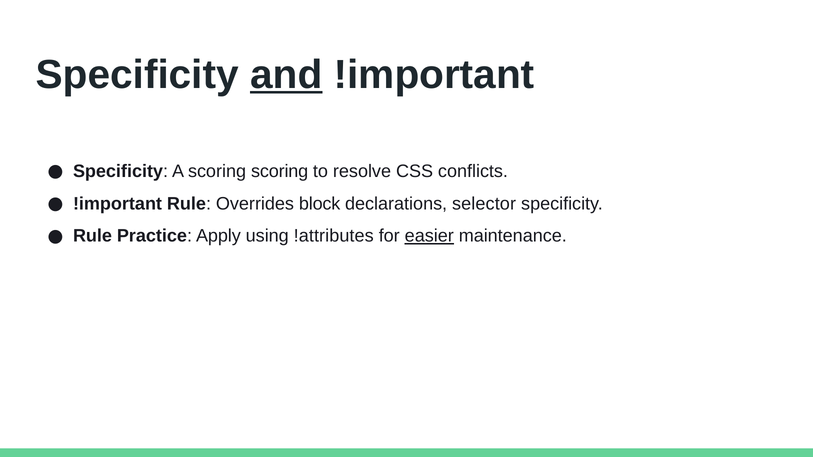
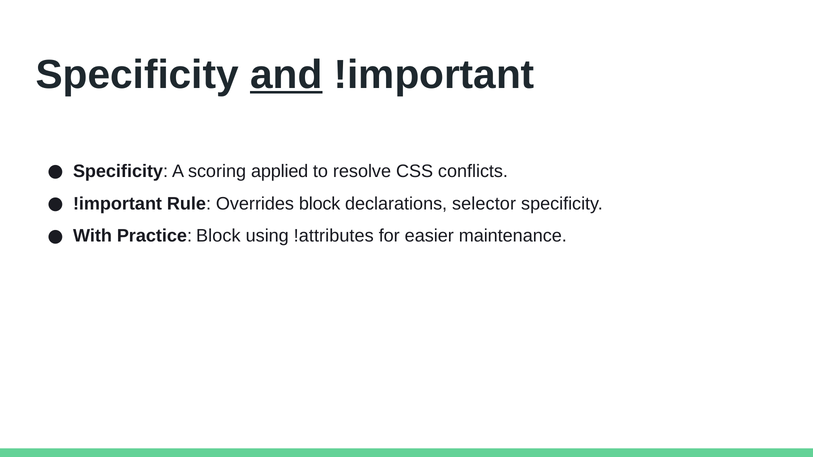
scoring scoring: scoring -> applied (280, 171)
Rule: Rule -> With (92, 236)
Practice Apply: Apply -> Block (218, 236)
easier underline: present -> none (429, 236)
